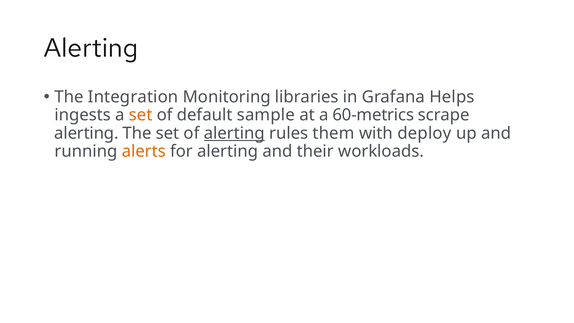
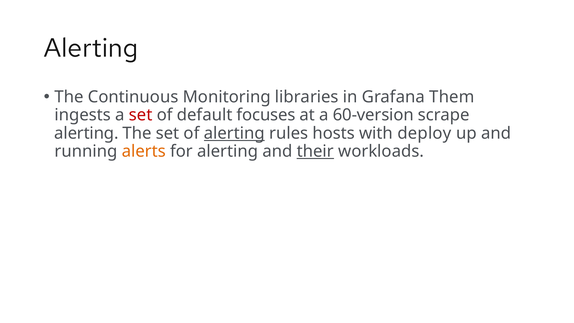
Integration: Integration -> Continuous (133, 97)
Helps: Helps -> Them (452, 97)
set colour: orange -> red (141, 115)
sample: sample -> focuses (266, 115)
60-metrics: 60-metrics -> 60-version (373, 115)
them: them -> hosts (334, 133)
their underline: none -> present (315, 151)
